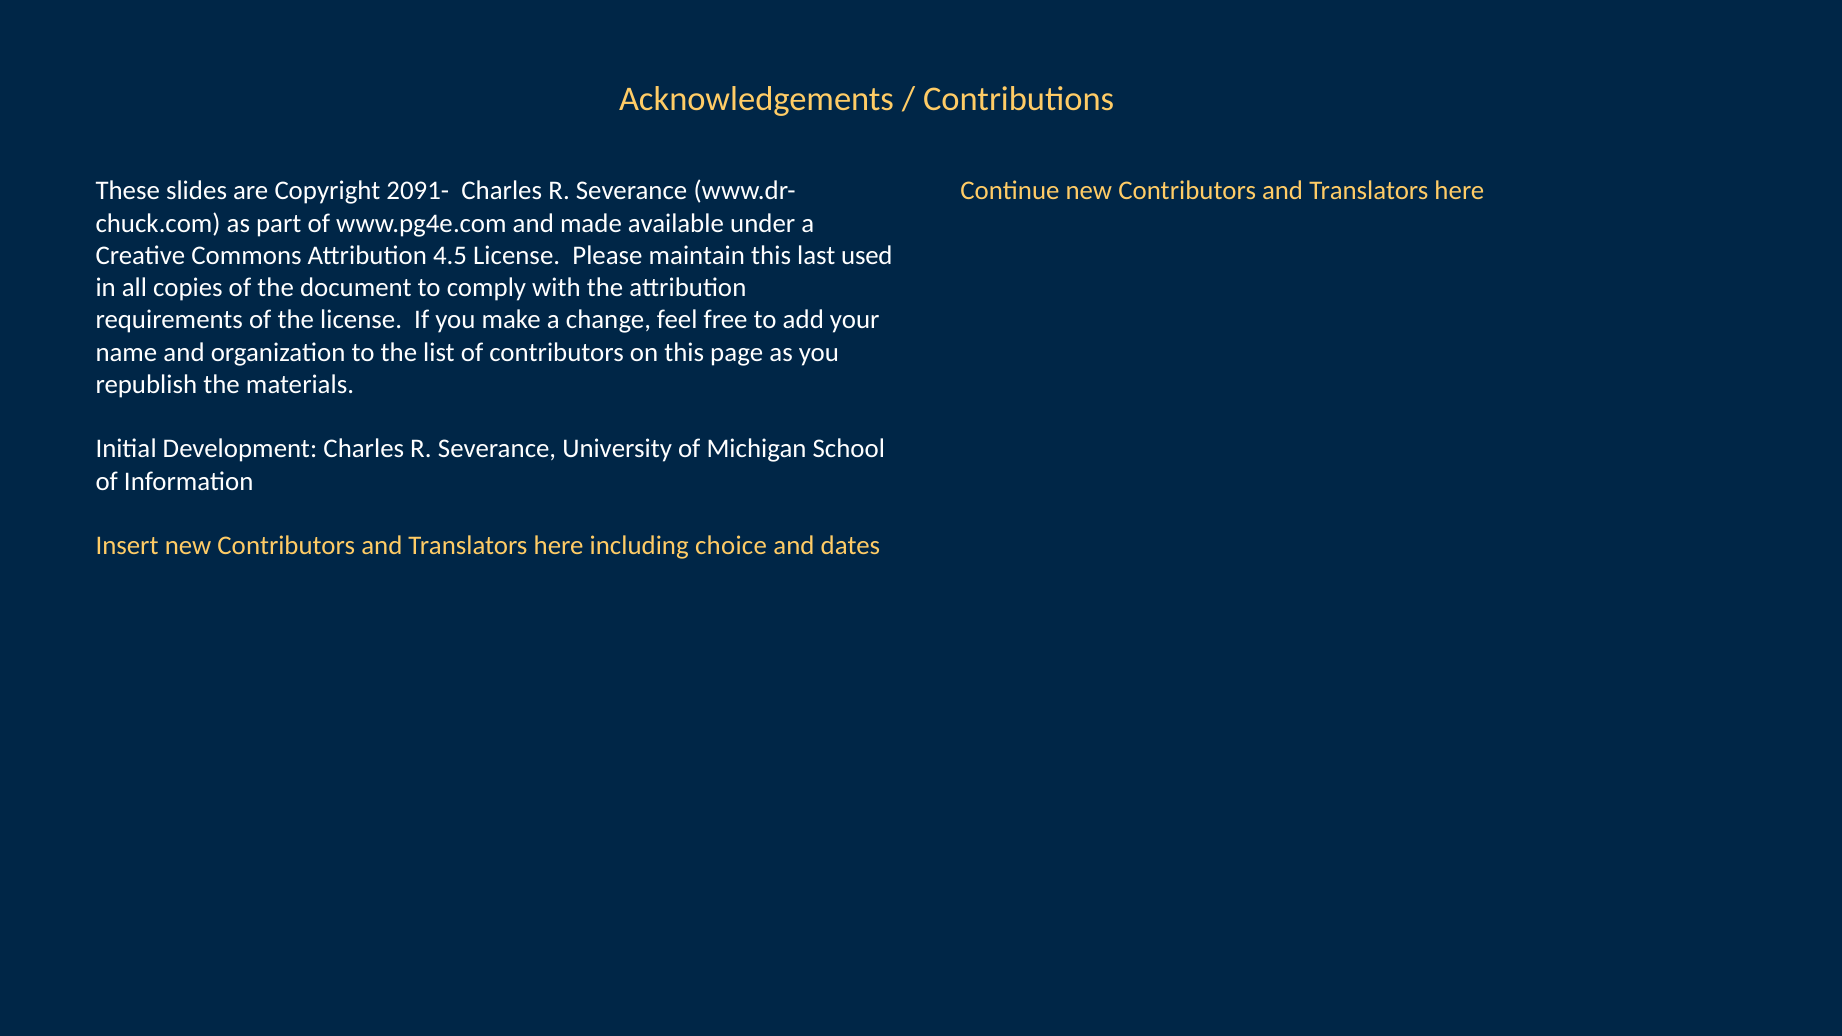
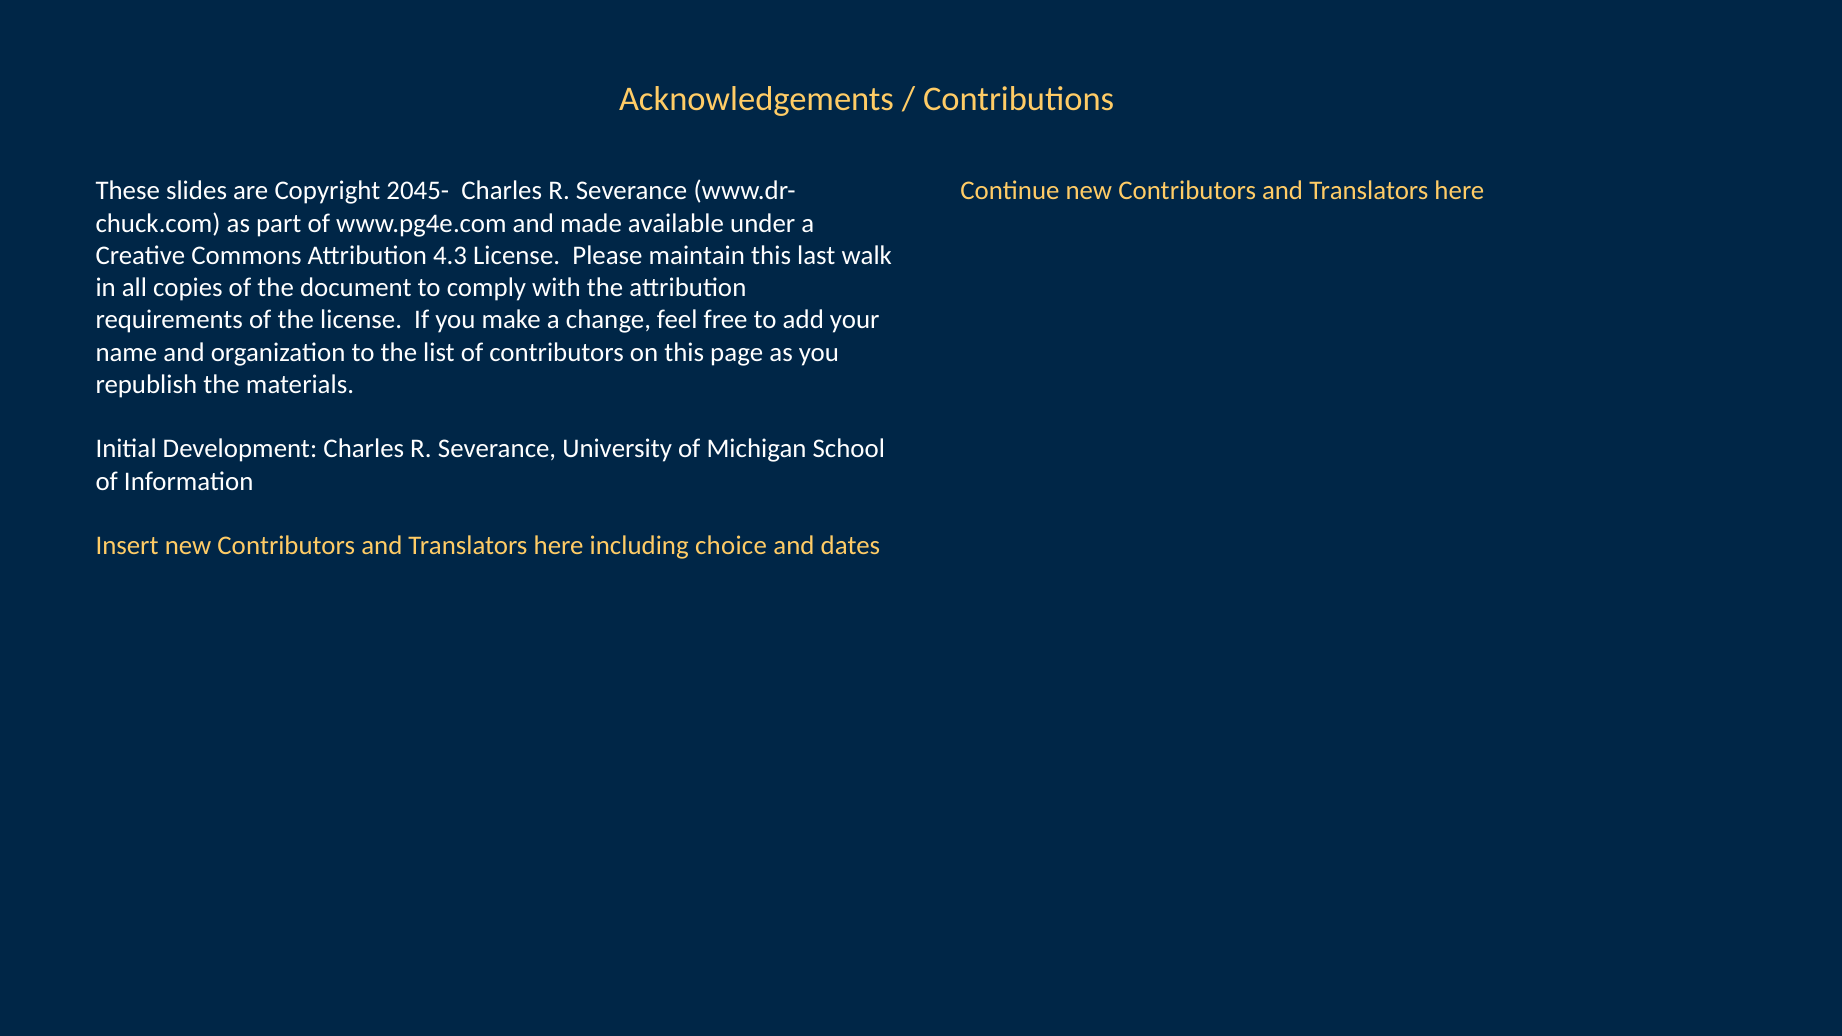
2091-: 2091- -> 2045- (418, 191)
4.5: 4.5 -> 4.3 (450, 255)
used: used -> walk (867, 255)
